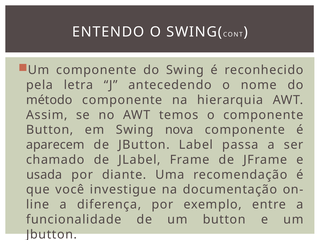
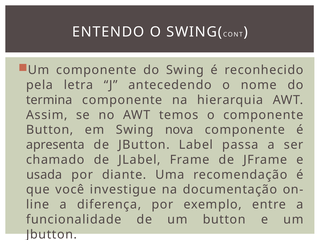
método: método -> termina (49, 100)
aparecem: aparecem -> apresenta (55, 145)
